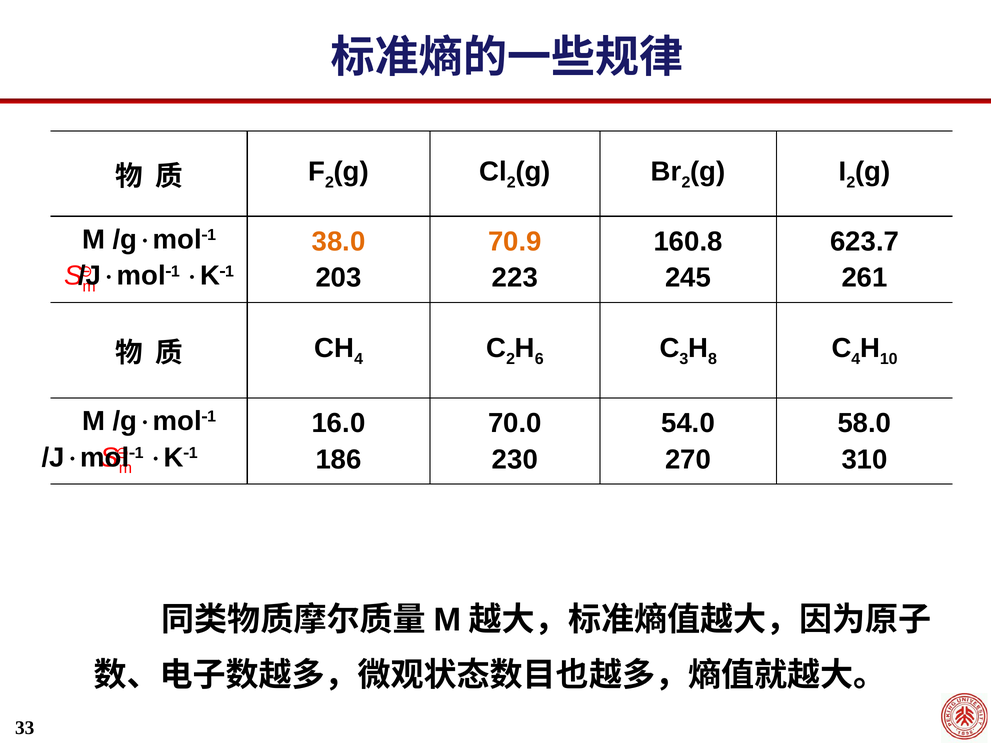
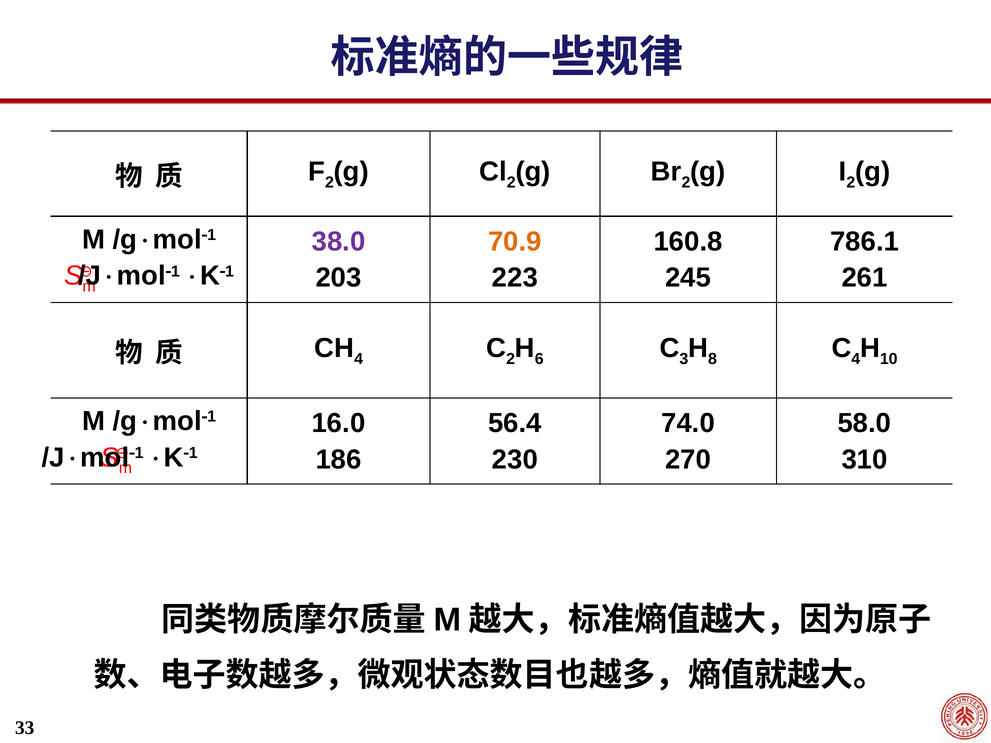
38.0 colour: orange -> purple (339, 242)
623.7: 623.7 -> 786.1 (865, 242)
70.0: 70.0 -> 56.4 (515, 423)
54.0: 54.0 -> 74.0 (688, 423)
